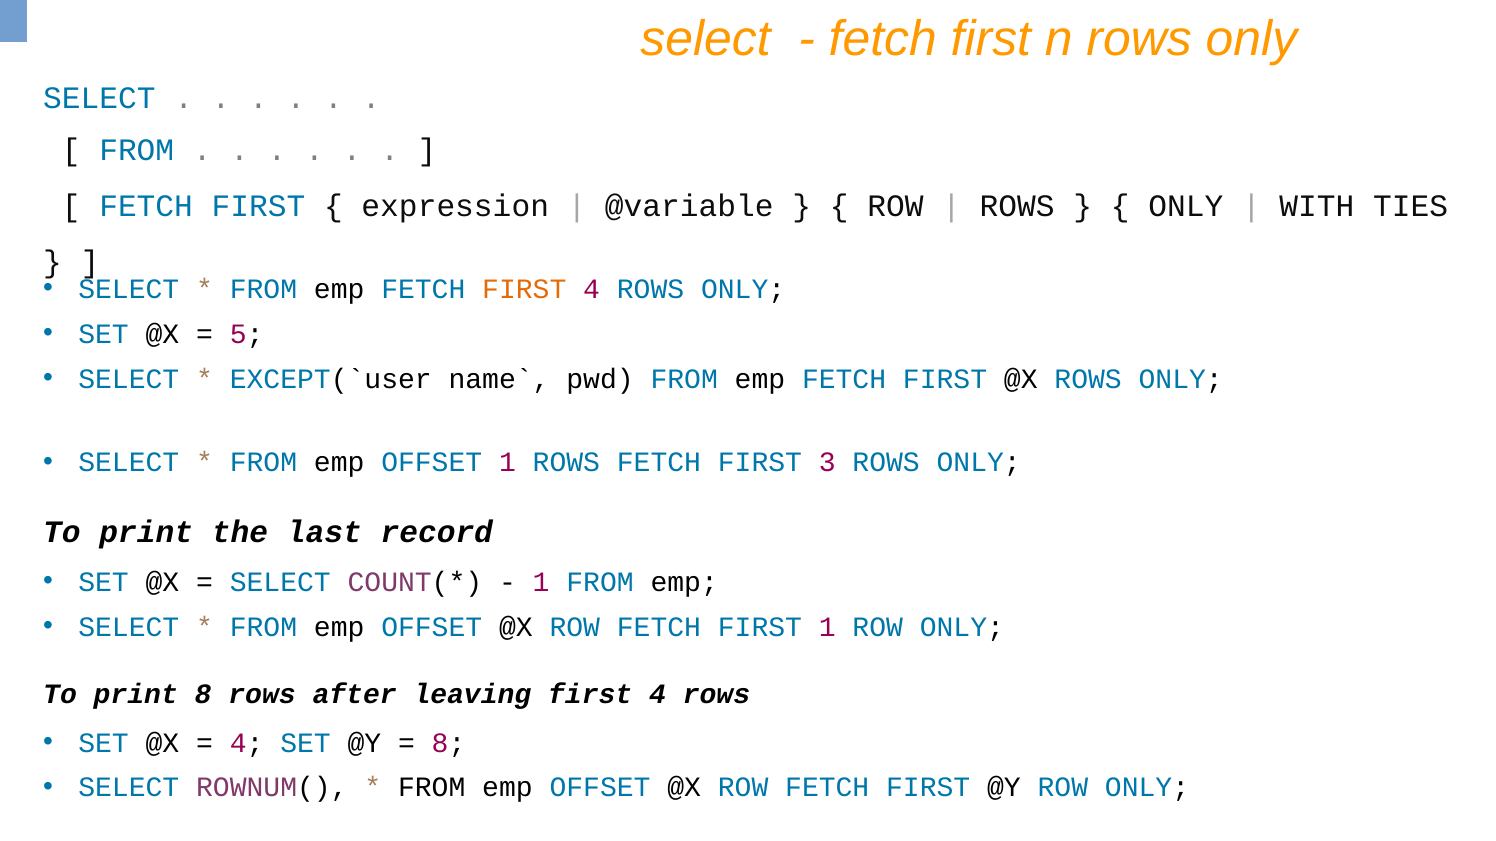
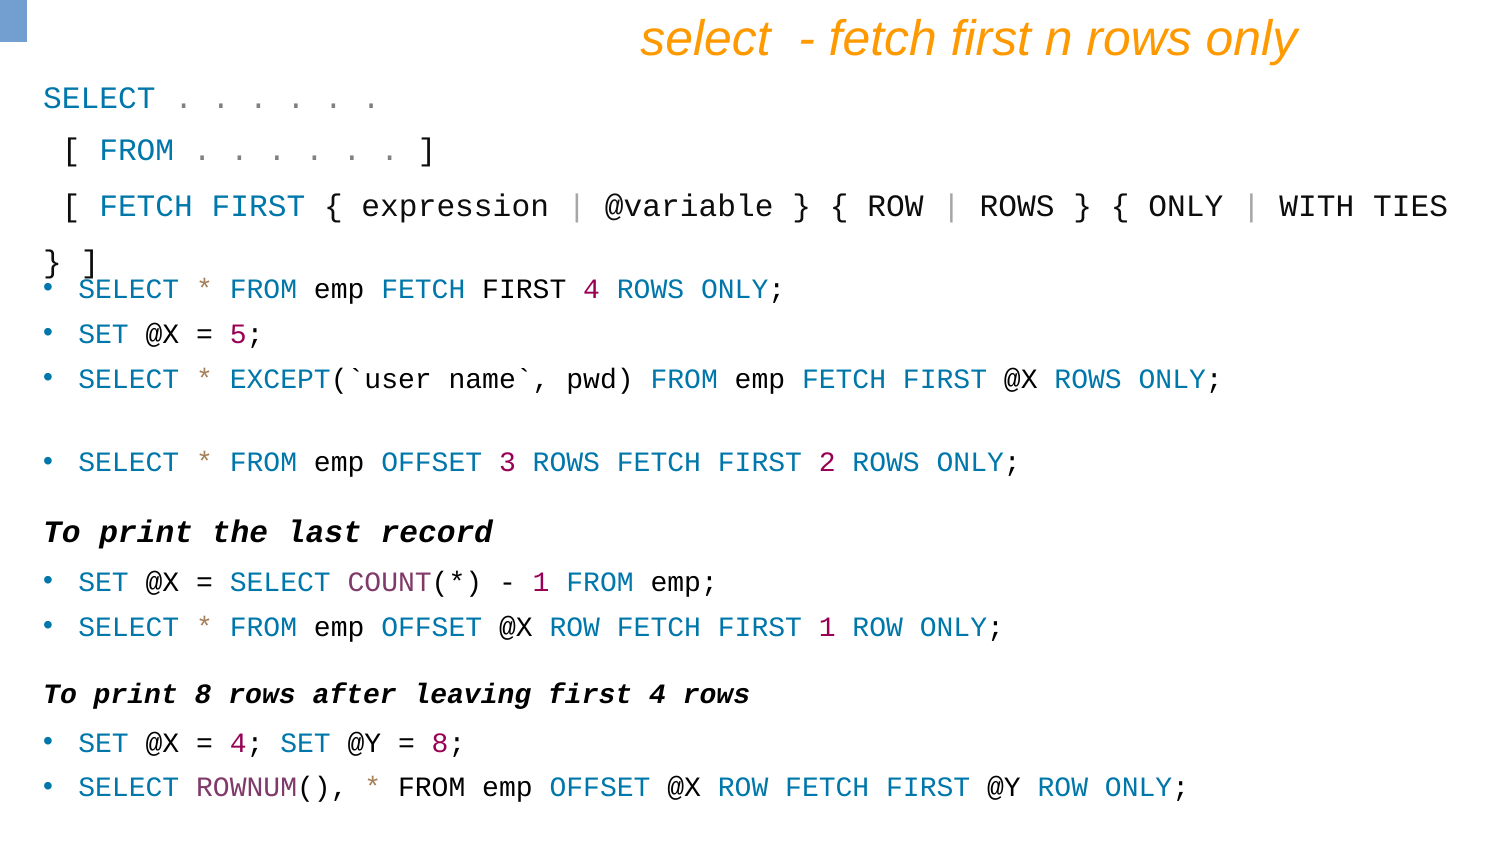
FIRST colour: orange -> black (524, 289)
OFFSET 1: 1 -> 3 (507, 463)
3: 3 -> 2 (827, 463)
